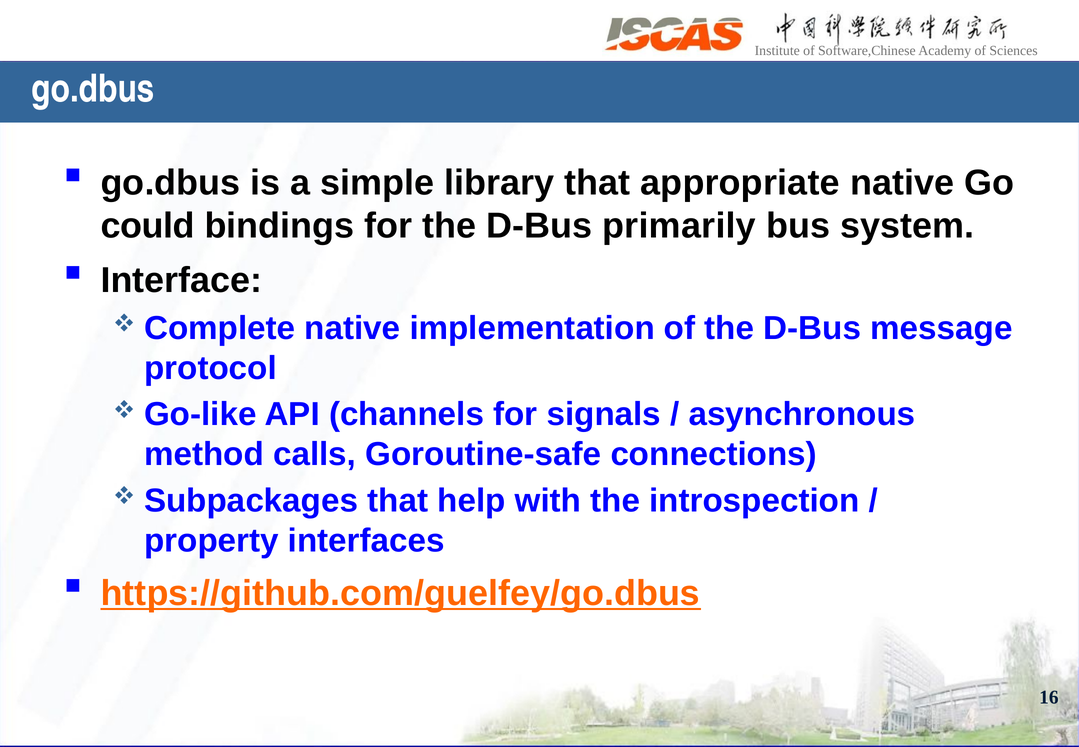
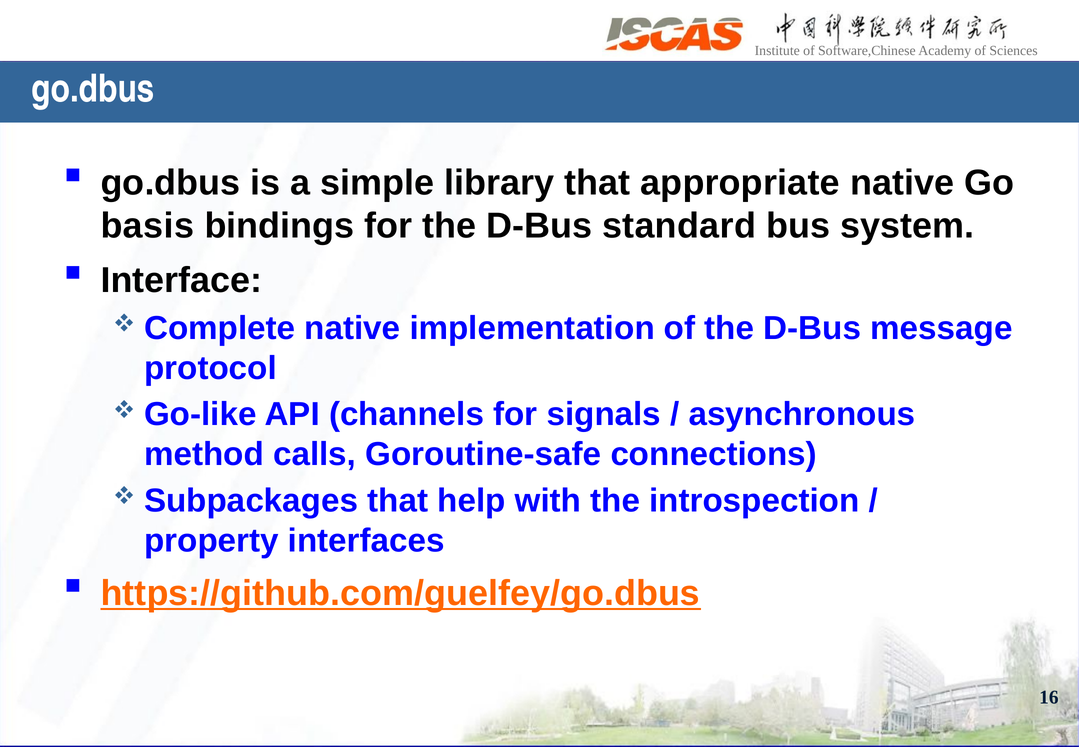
could: could -> basis (147, 226)
primarily: primarily -> standard (679, 226)
